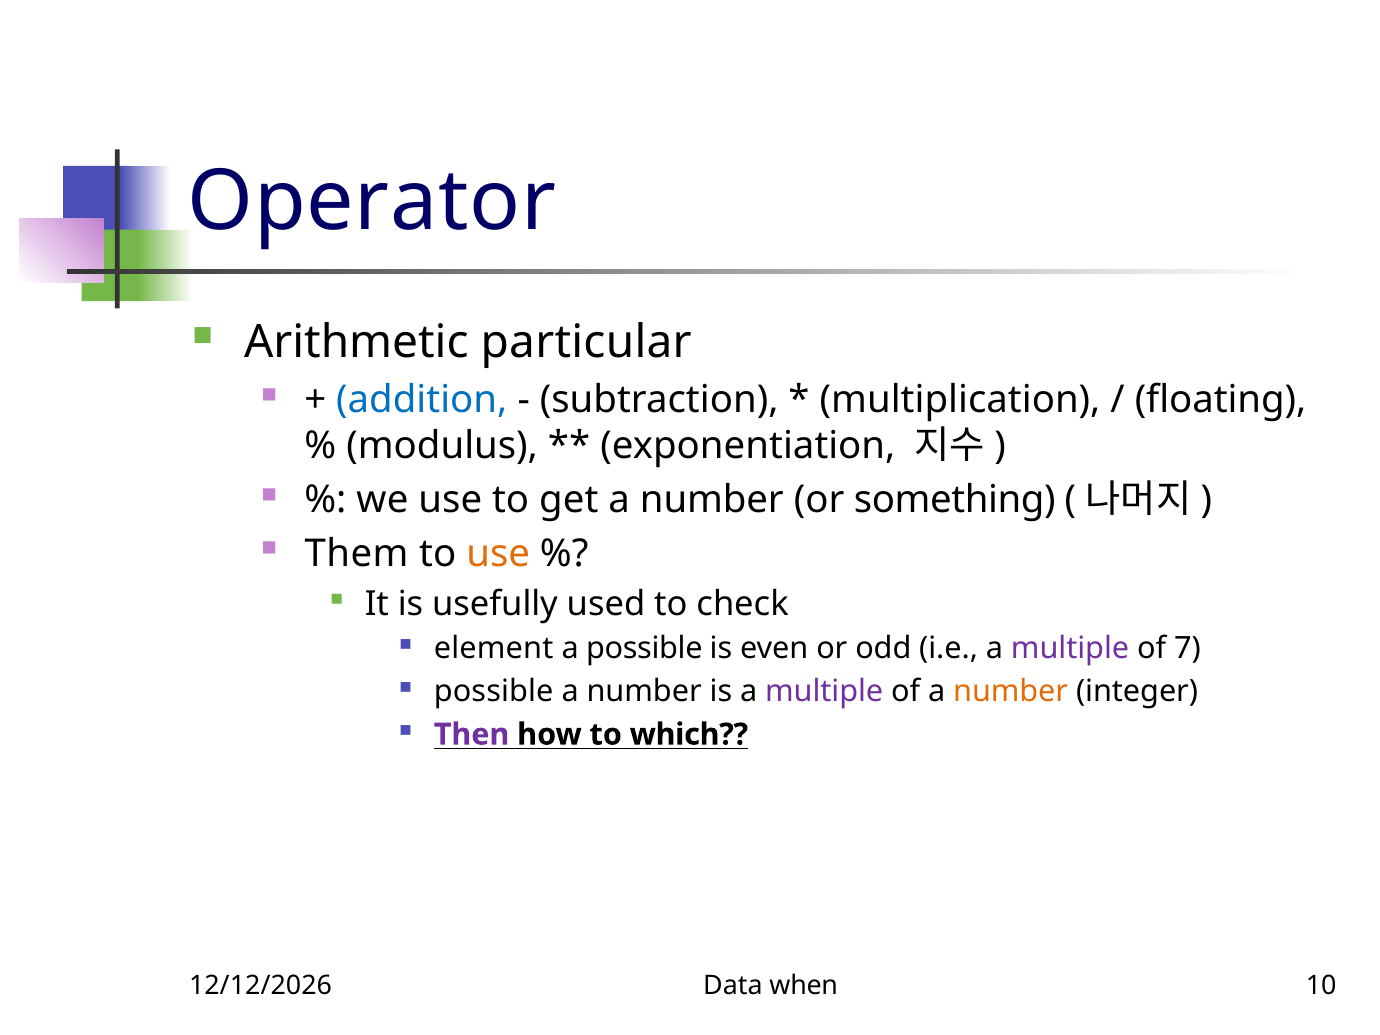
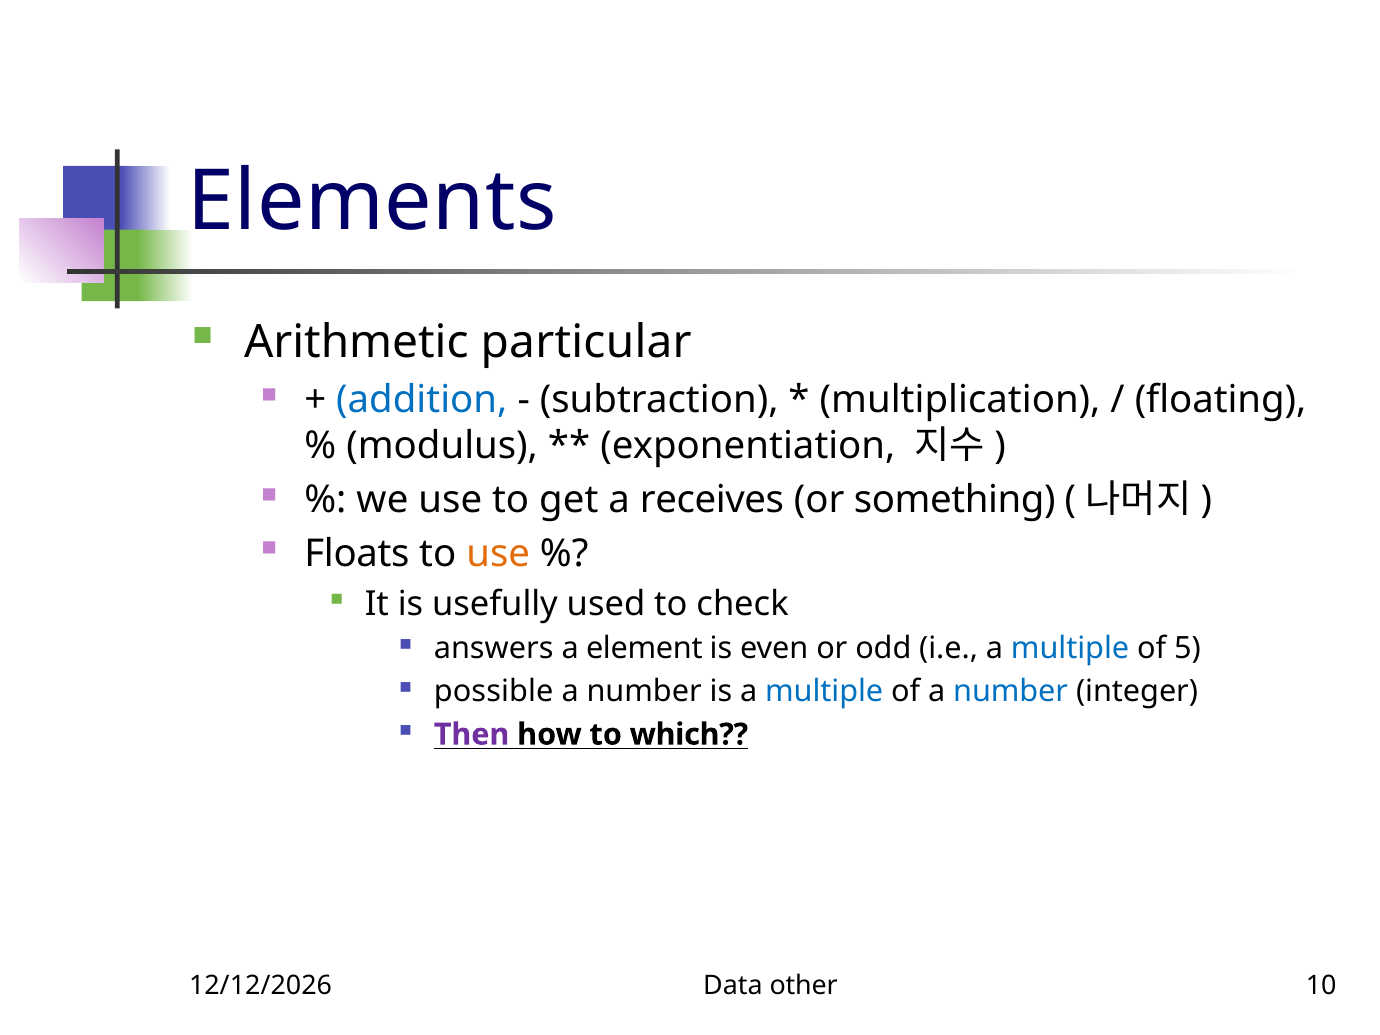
Operator: Operator -> Elements (372, 201)
get a number: number -> receives (712, 500)
Them: Them -> Floats (357, 553)
element: element -> answers (494, 649)
a possible: possible -> element (644, 649)
multiple colour: purple -> blue (1070, 649)
7: 7 -> 5 (1187, 649)
multiple colour: purple -> blue (824, 692)
number colour: orange -> blue (1011, 692)
when: when -> other (804, 986)
